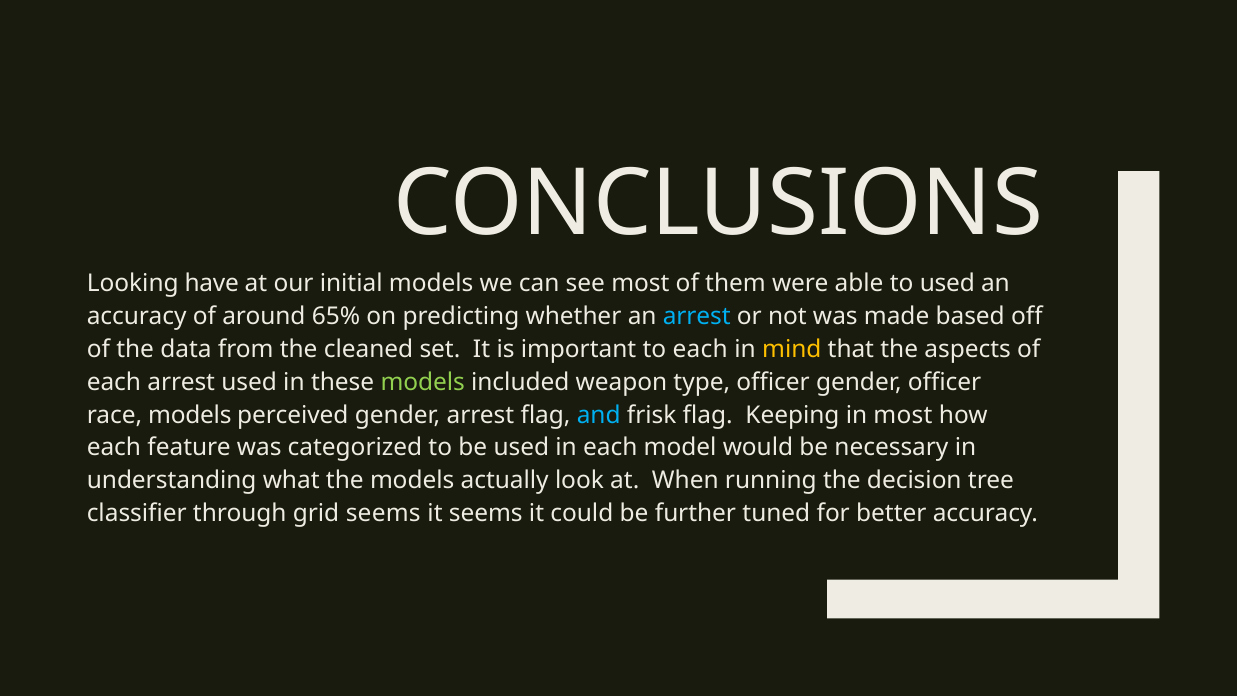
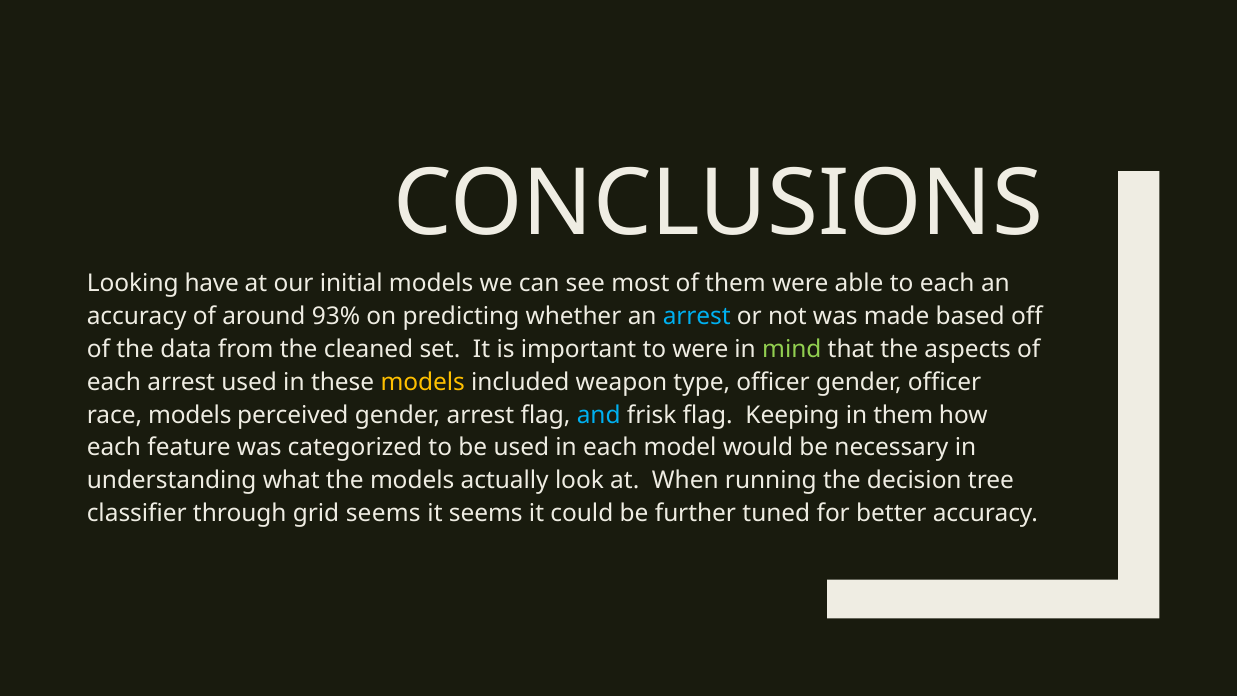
to used: used -> each (947, 283)
65%: 65% -> 93% (336, 316)
to each: each -> were (700, 349)
mind colour: yellow -> light green (792, 349)
models colour: light green -> yellow (423, 382)
in most: most -> them (903, 415)
